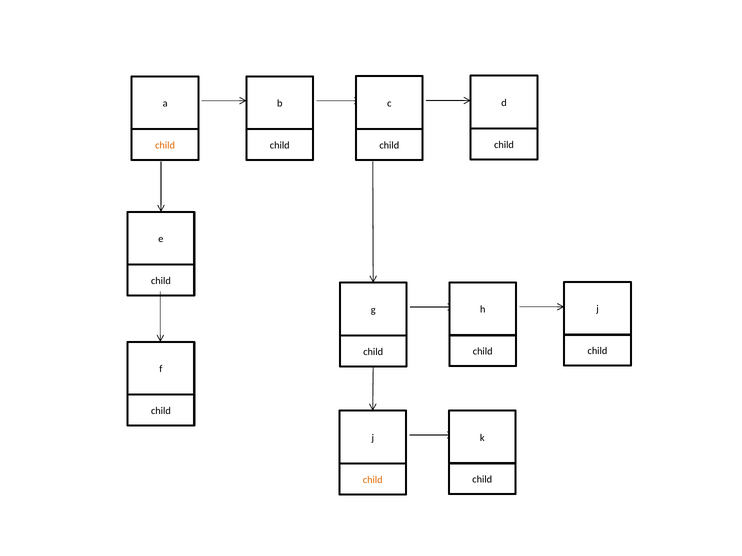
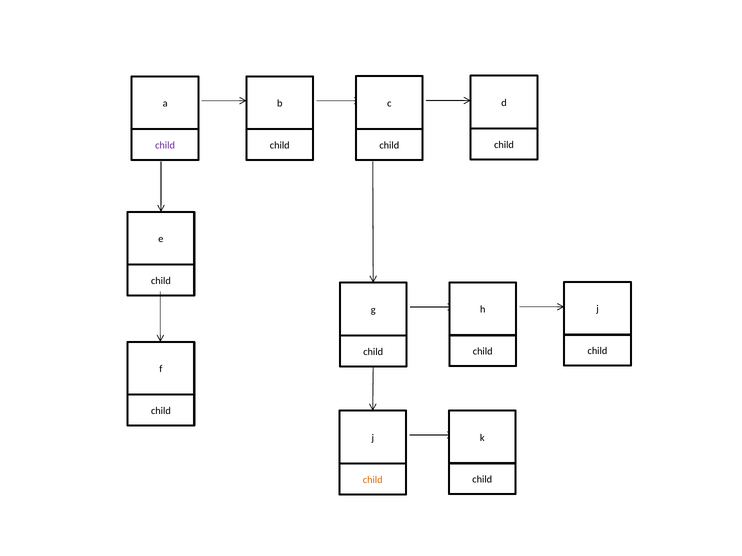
child colour: orange -> purple (165, 145)
